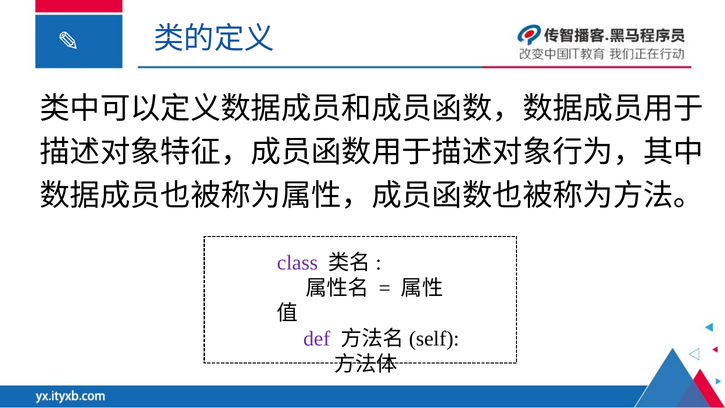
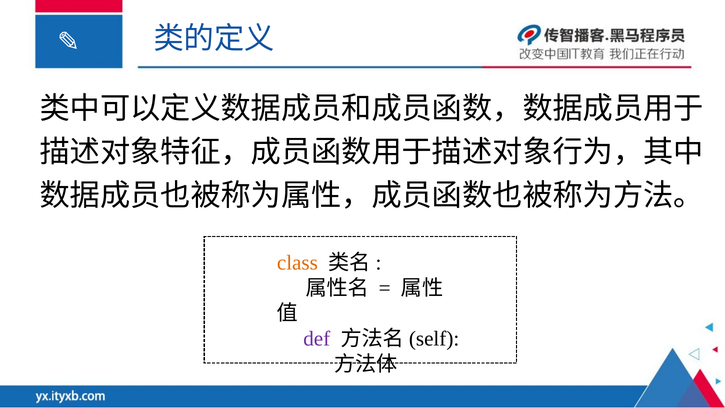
class colour: purple -> orange (297, 262)
